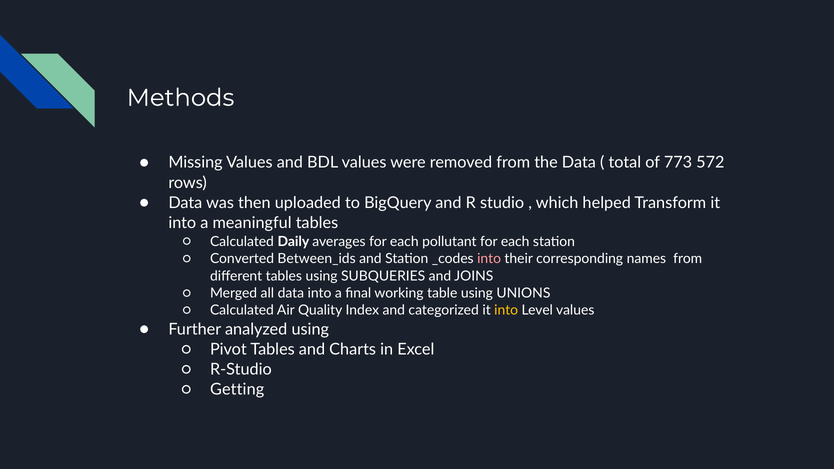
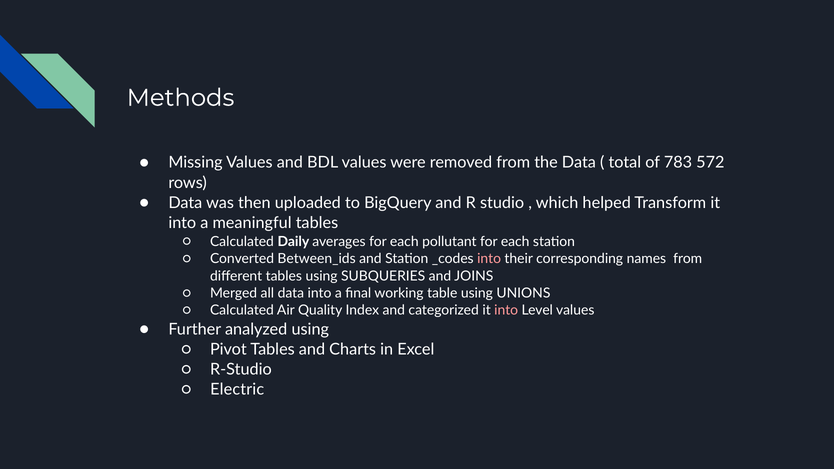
773: 773 -> 783 (678, 163)
into colour: yellow -> pink (506, 310)
Getting: Getting -> Electric (237, 390)
